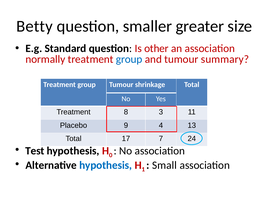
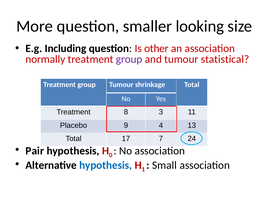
Betty: Betty -> More (35, 26)
greater: greater -> looking (200, 26)
Standard: Standard -> Including (66, 48)
group colour: blue -> purple (129, 59)
summary: summary -> statistical (225, 59)
Test: Test -> Pair (35, 150)
